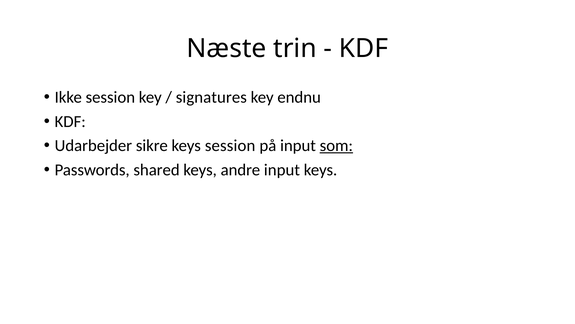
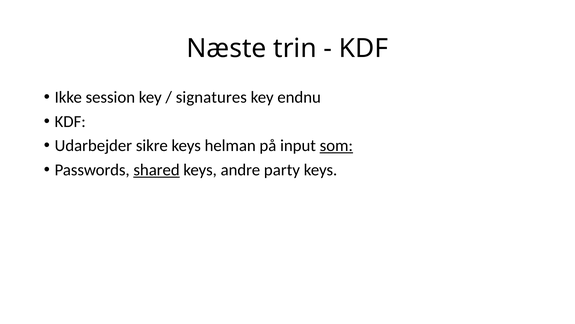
keys session: session -> helman (230, 145)
shared underline: none -> present (157, 170)
andre input: input -> party (282, 170)
